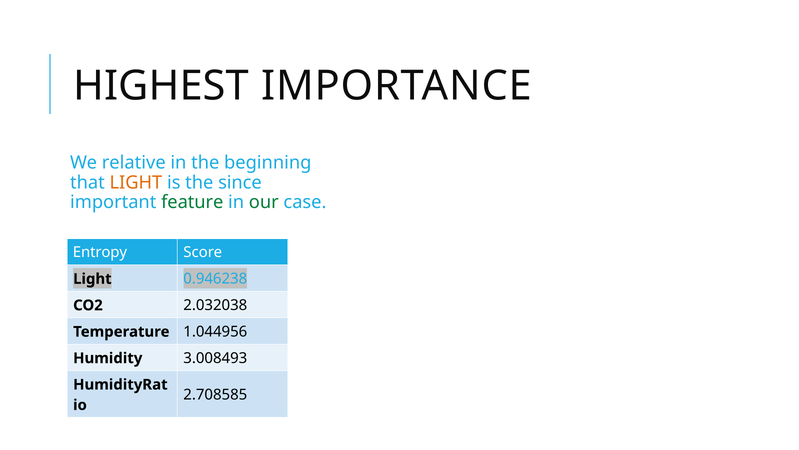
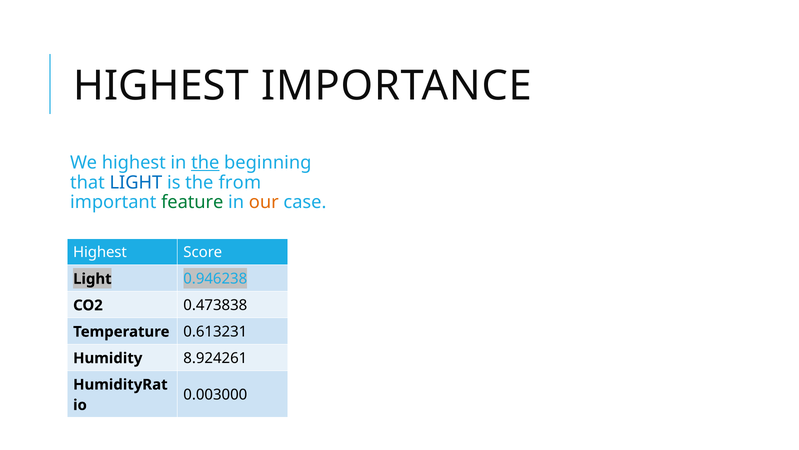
We relative: relative -> highest (134, 163)
the underline: none -> present (205, 163)
LIGHT colour: orange -> blue (136, 182)
since: since -> from (240, 182)
our colour: green -> orange (264, 202)
Entropy: Entropy -> Highest (100, 252)
2.032038: 2.032038 -> 0.473838 (215, 305)
1.044956: 1.044956 -> 0.613231 (215, 331)
3.008493: 3.008493 -> 8.924261 (215, 358)
2.708585: 2.708585 -> 0.003000 (215, 394)
